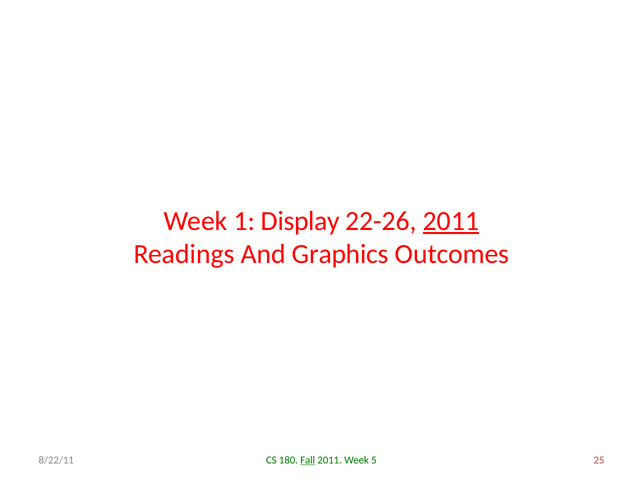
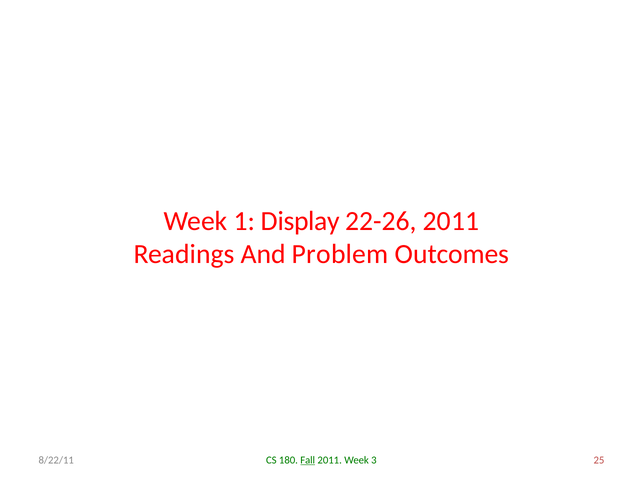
2011 underline: present -> none (451, 221)
Graphics: Graphics -> Problem (340, 254)
5: 5 -> 3 (374, 460)
